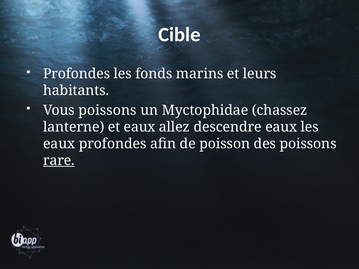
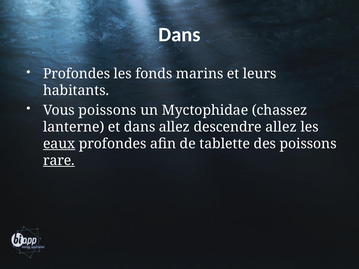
Cible: Cible -> Dans (179, 35)
et eaux: eaux -> dans (140, 127)
descendre eaux: eaux -> allez (281, 127)
eaux underline: none -> present (59, 144)
poisson: poisson -> tablette (225, 144)
